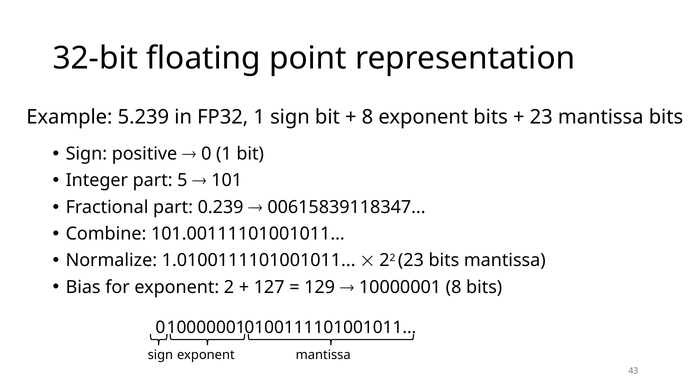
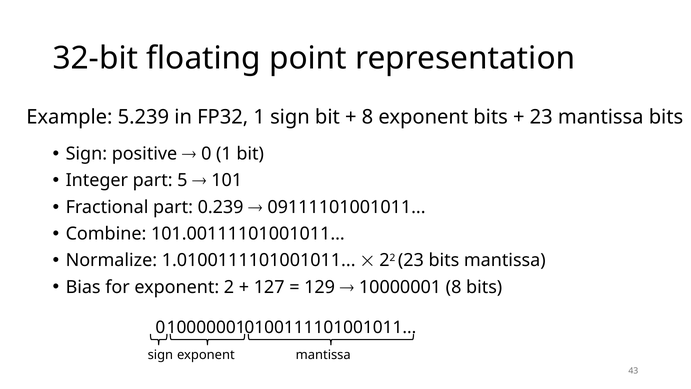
00615839118347: 00615839118347 -> 09111101001011 (347, 207)
